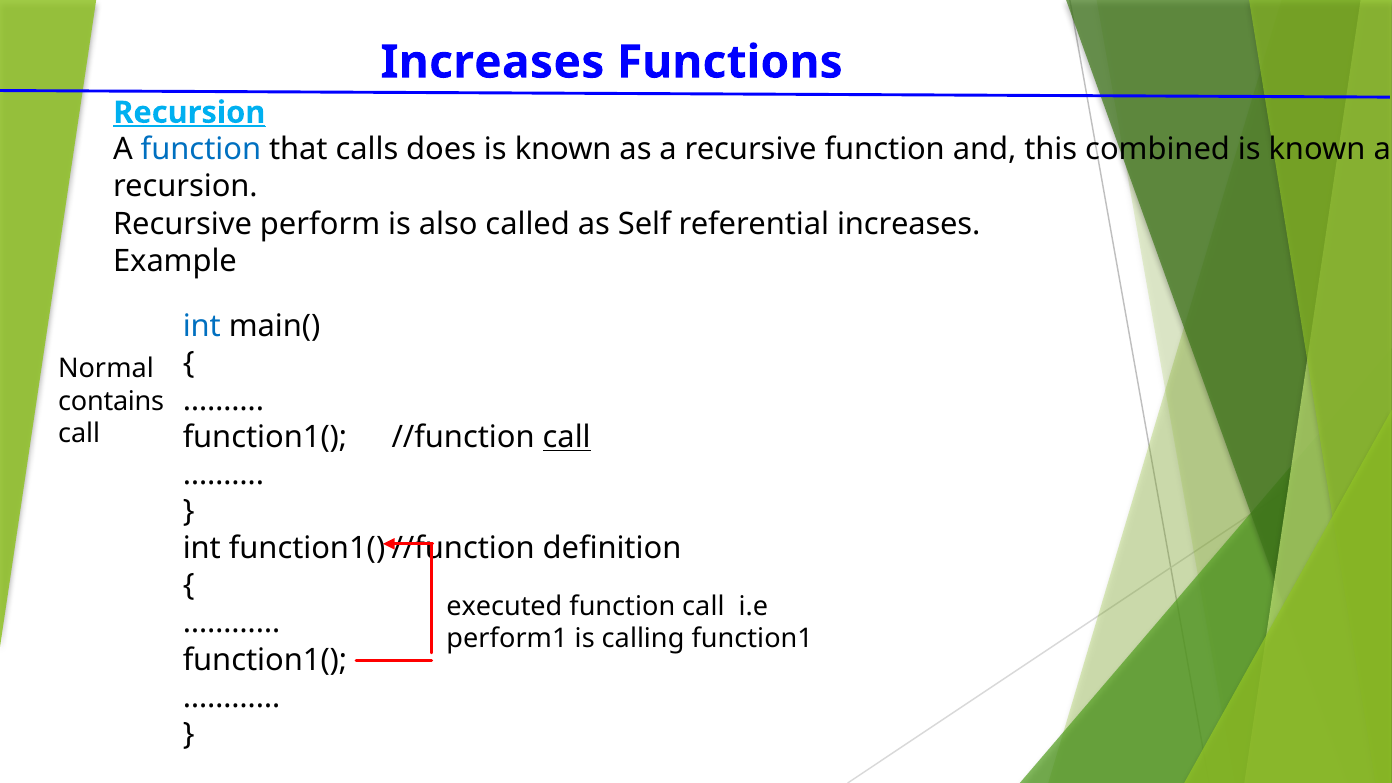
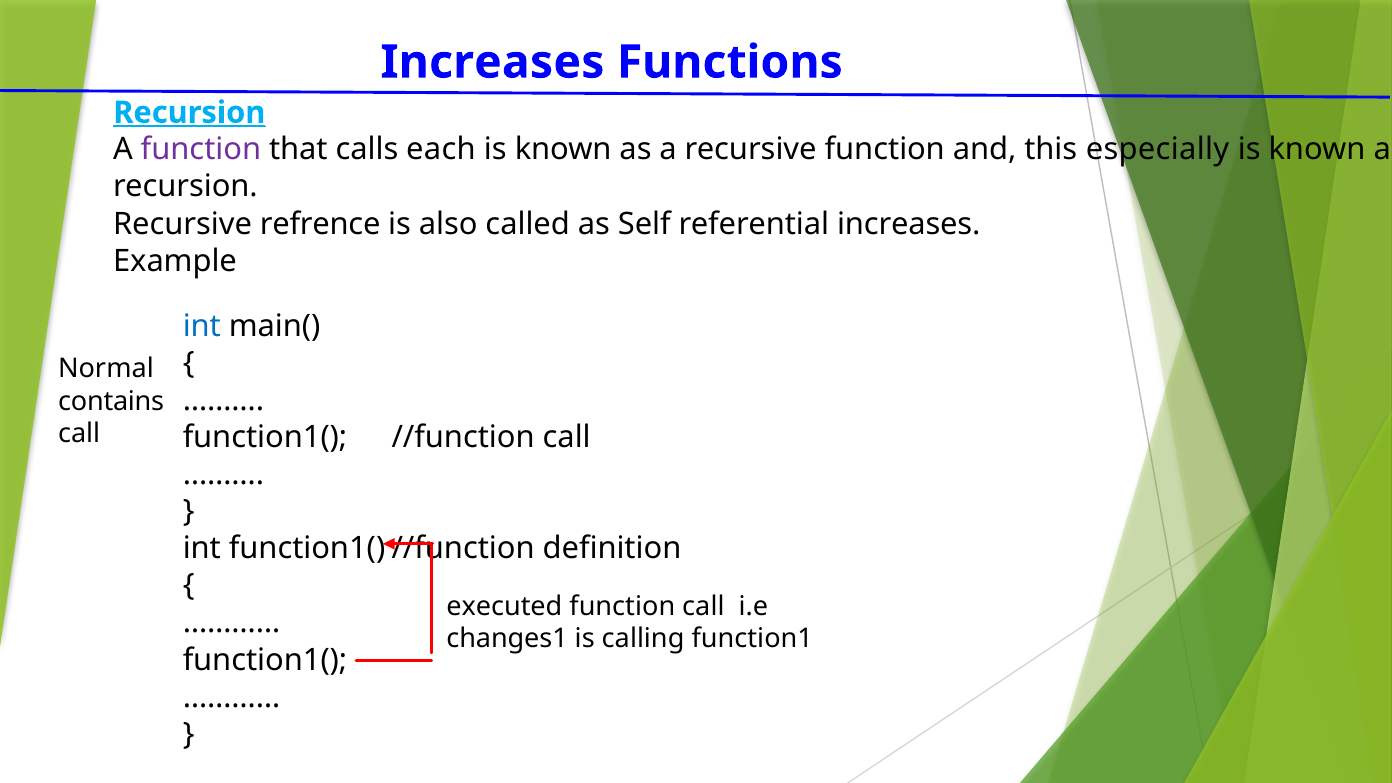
function colour: blue -> purple (201, 150)
does: does -> each (441, 150)
combined: combined -> especially (1157, 150)
perform: perform -> refrence (320, 224)
call underline: present -> none (567, 437)
perform1: perform1 -> changes1 (507, 639)
